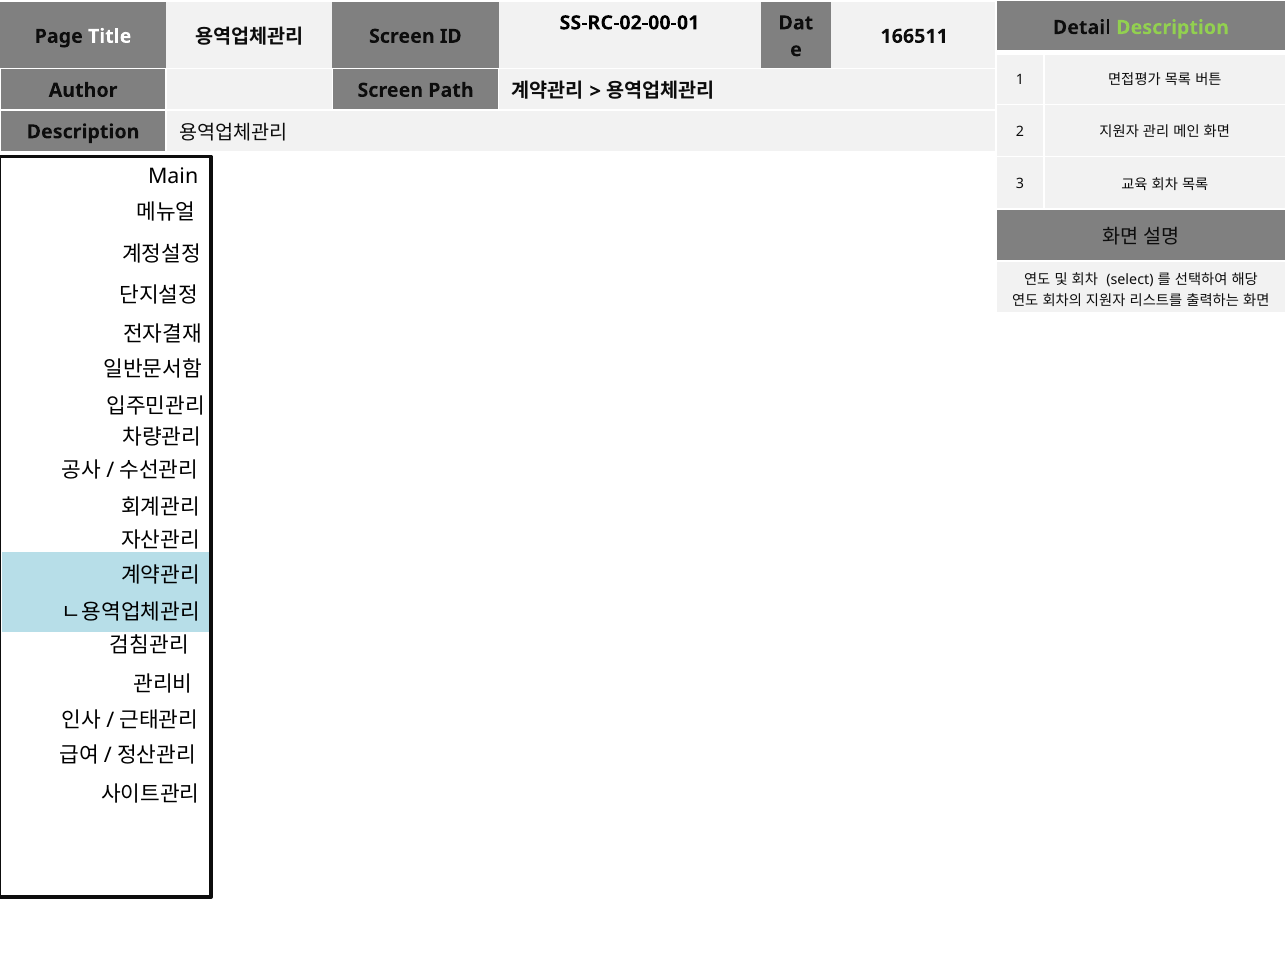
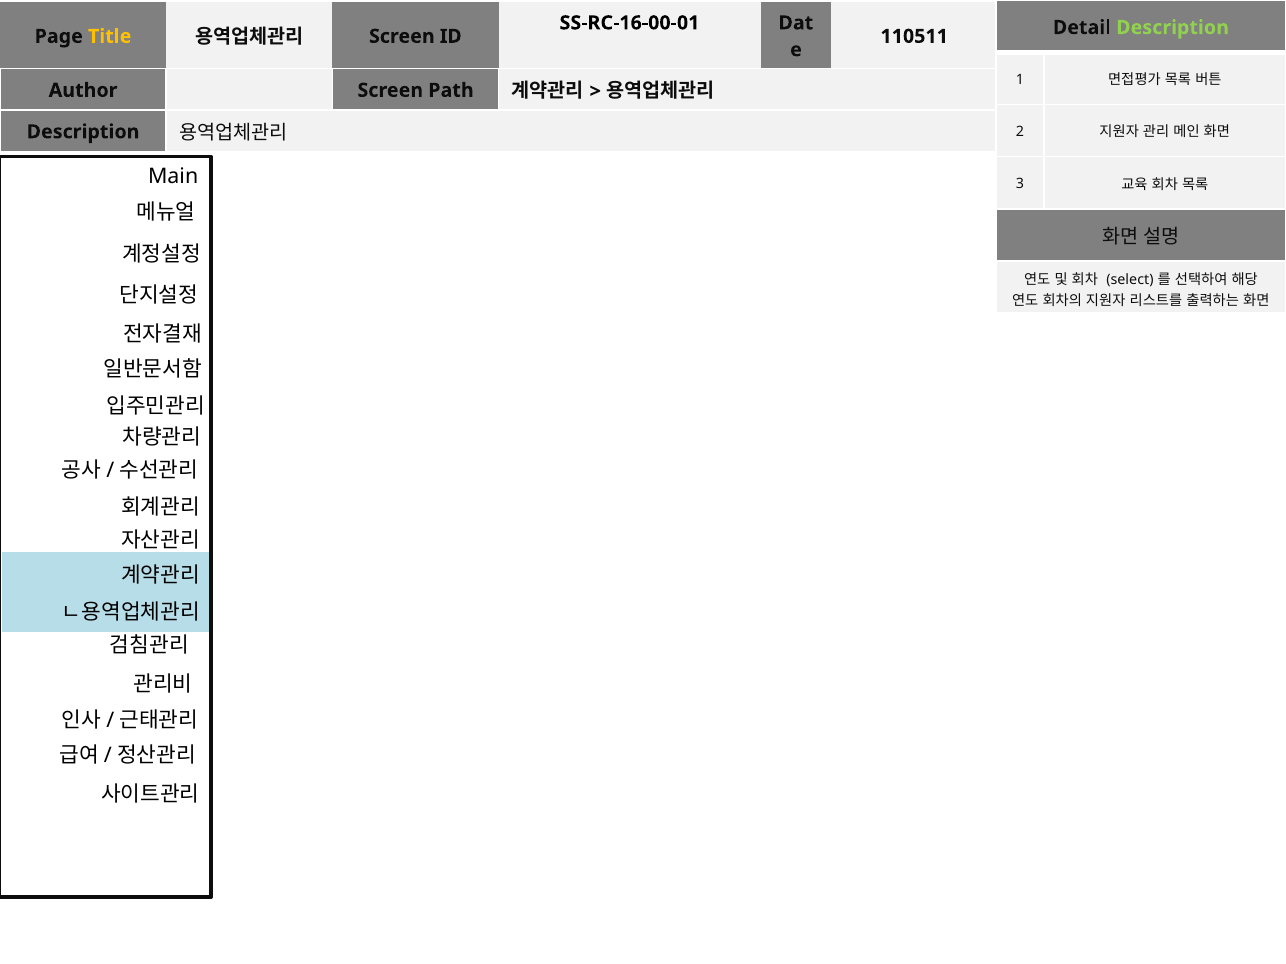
SS-RC-02-00-01: SS-RC-02-00-01 -> SS-RC-16-00-01 (629, 23)
Title colour: white -> yellow (110, 36)
166511: 166511 -> 110511 (914, 36)
